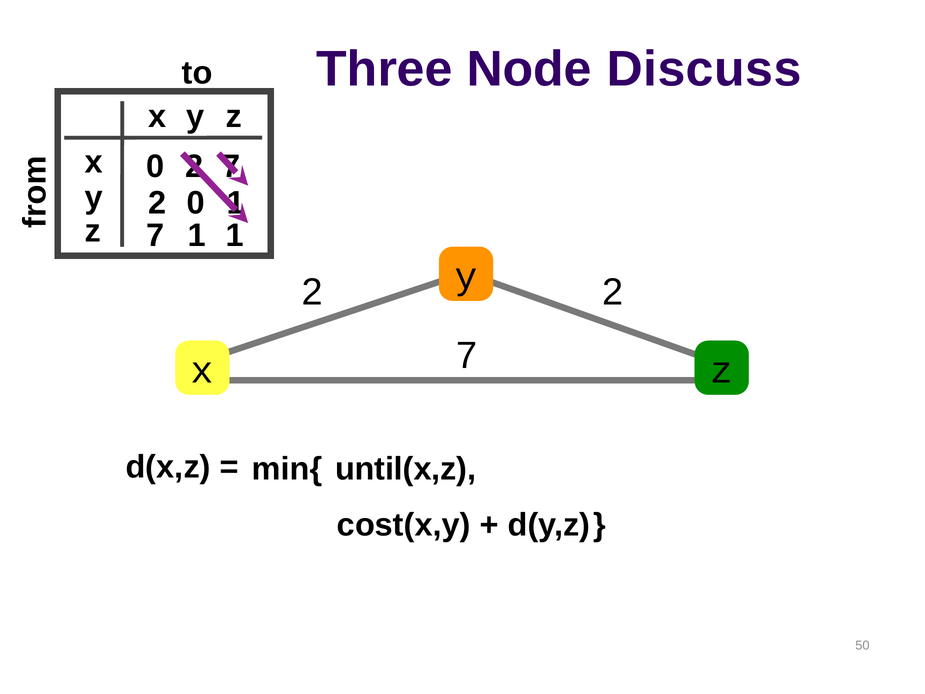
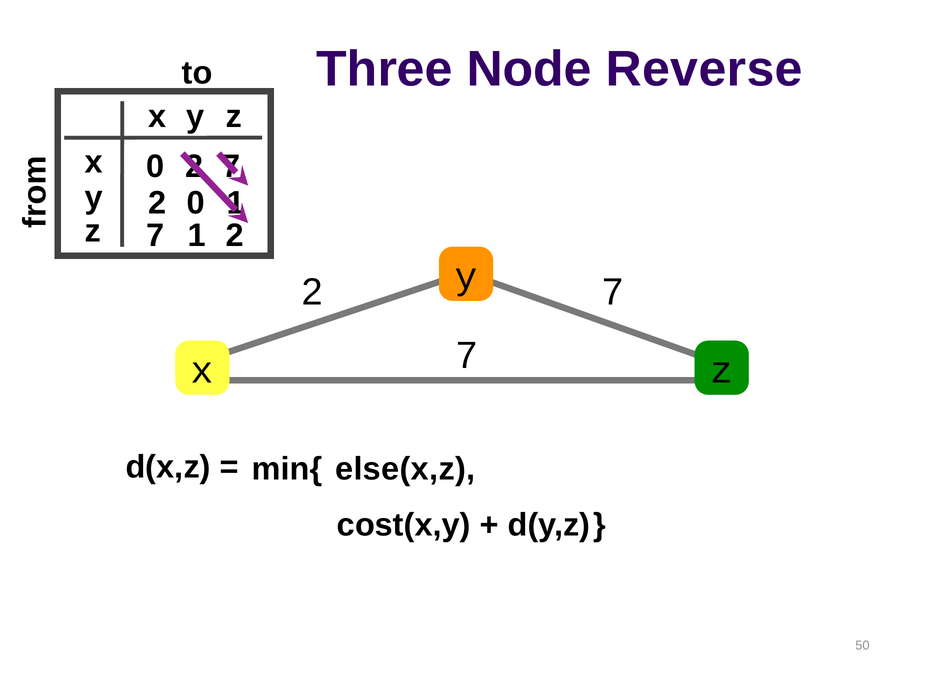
Discuss: Discuss -> Reverse (704, 69)
1 1: 1 -> 2 (235, 235)
2: 2 -> 7 (613, 292)
until(x,z: until(x,z -> else(x,z (405, 469)
